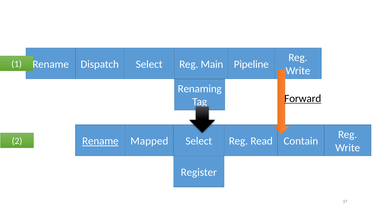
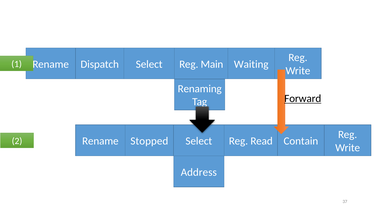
Pipeline: Pipeline -> Waiting (251, 64)
Rename underline: present -> none (100, 141)
Mapped: Mapped -> Stopped (149, 141)
Register: Register -> Address (199, 173)
